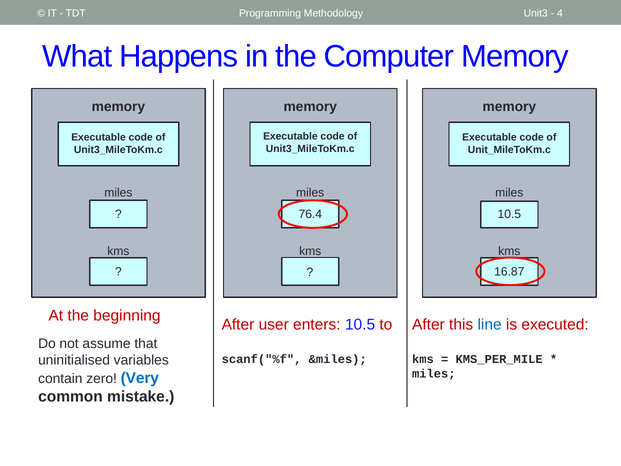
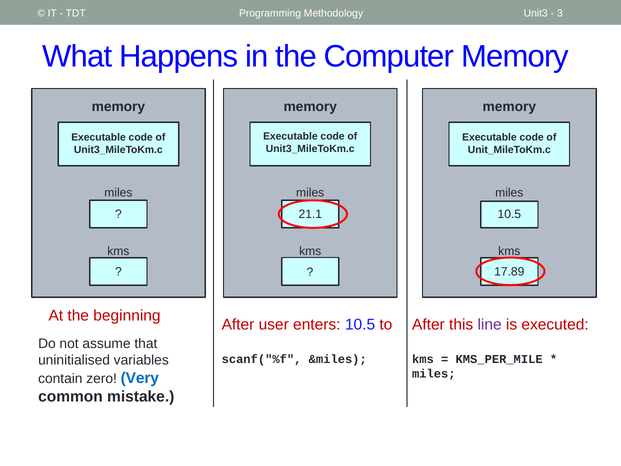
4: 4 -> 3 (560, 13)
76.4: 76.4 -> 21.1 (310, 214)
16.87: 16.87 -> 17.89 (509, 272)
line colour: blue -> purple (490, 324)
